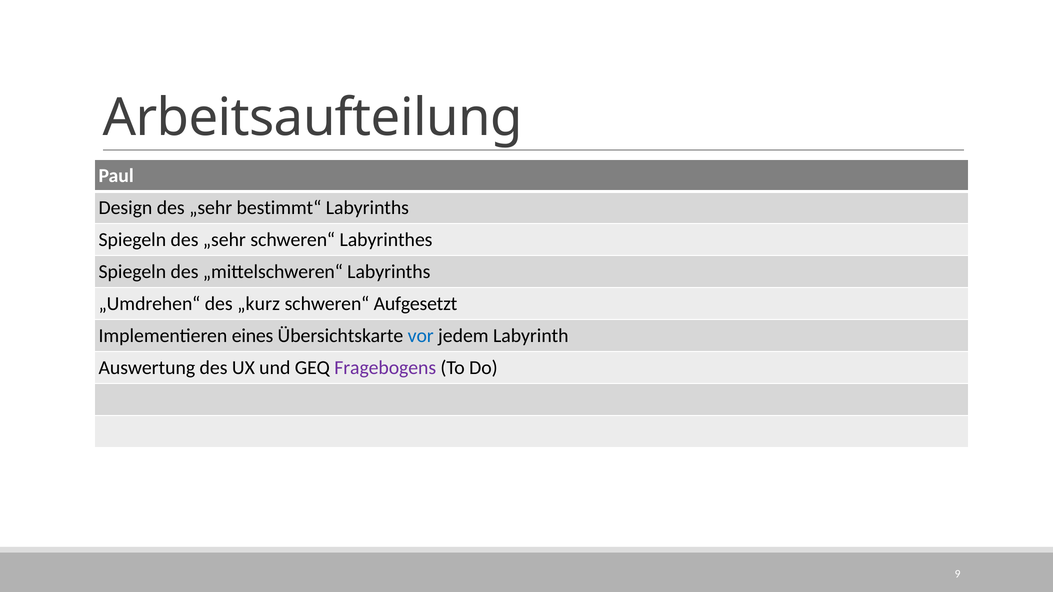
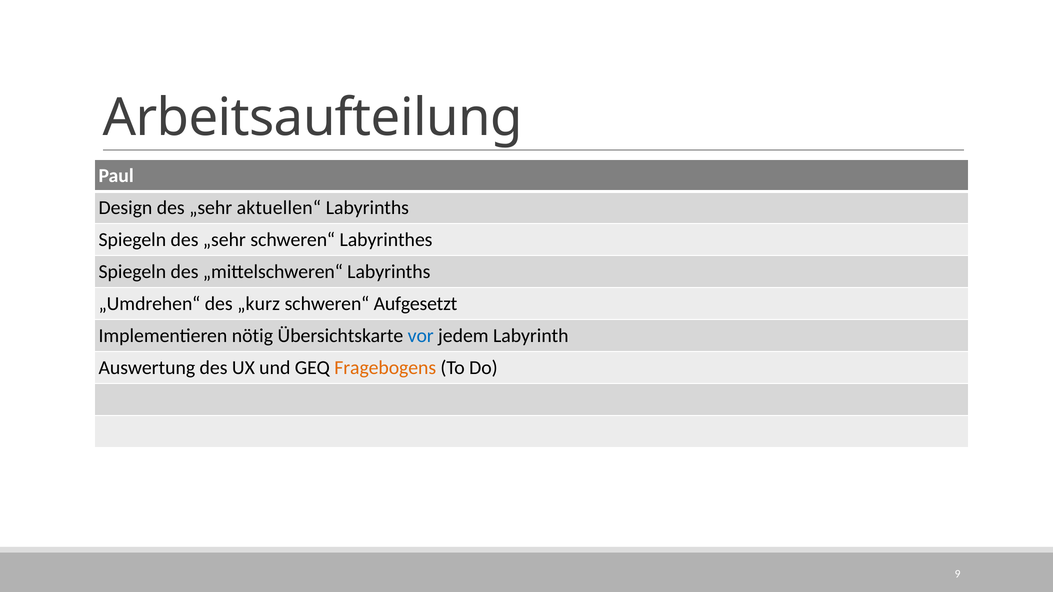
bestimmt“: bestimmt“ -> aktuellen“ (279, 208)
eines: eines -> nötig (252, 336)
Fragebogens colour: purple -> orange (385, 368)
